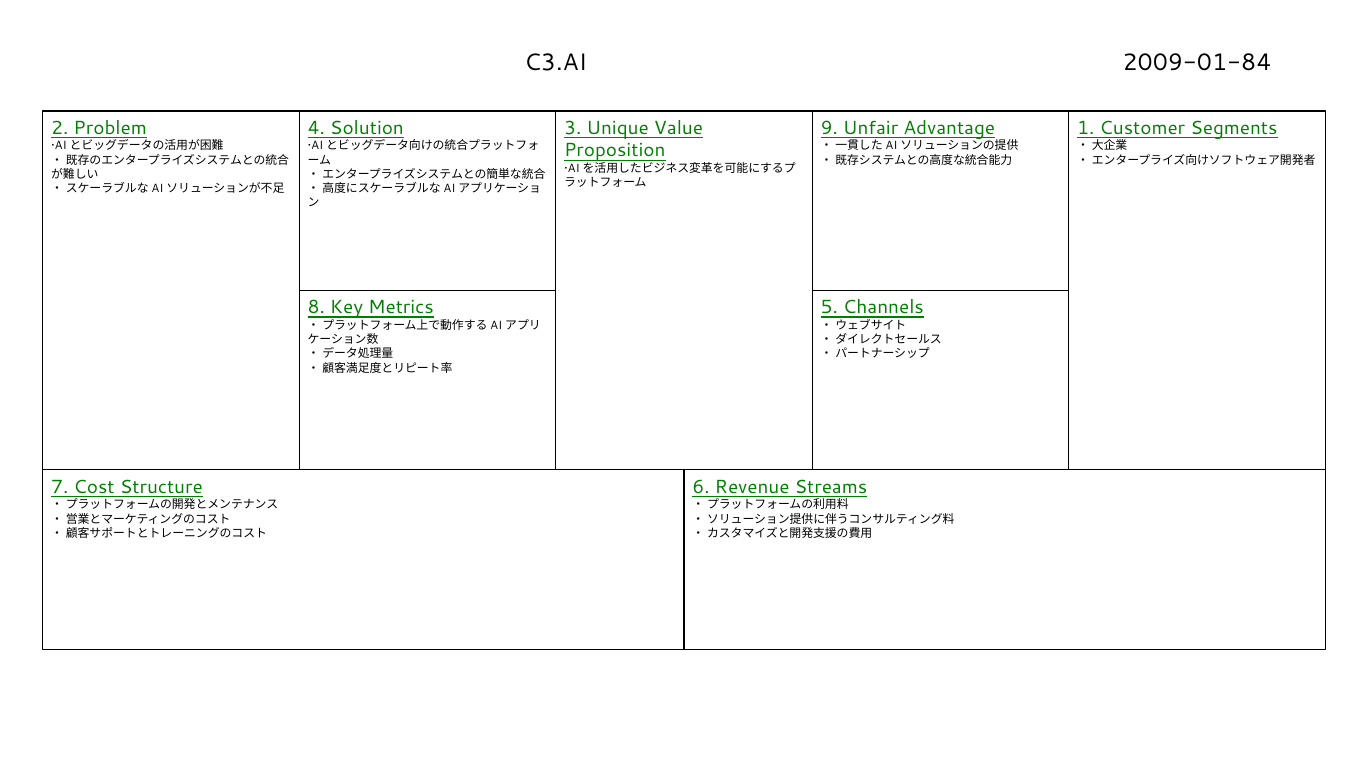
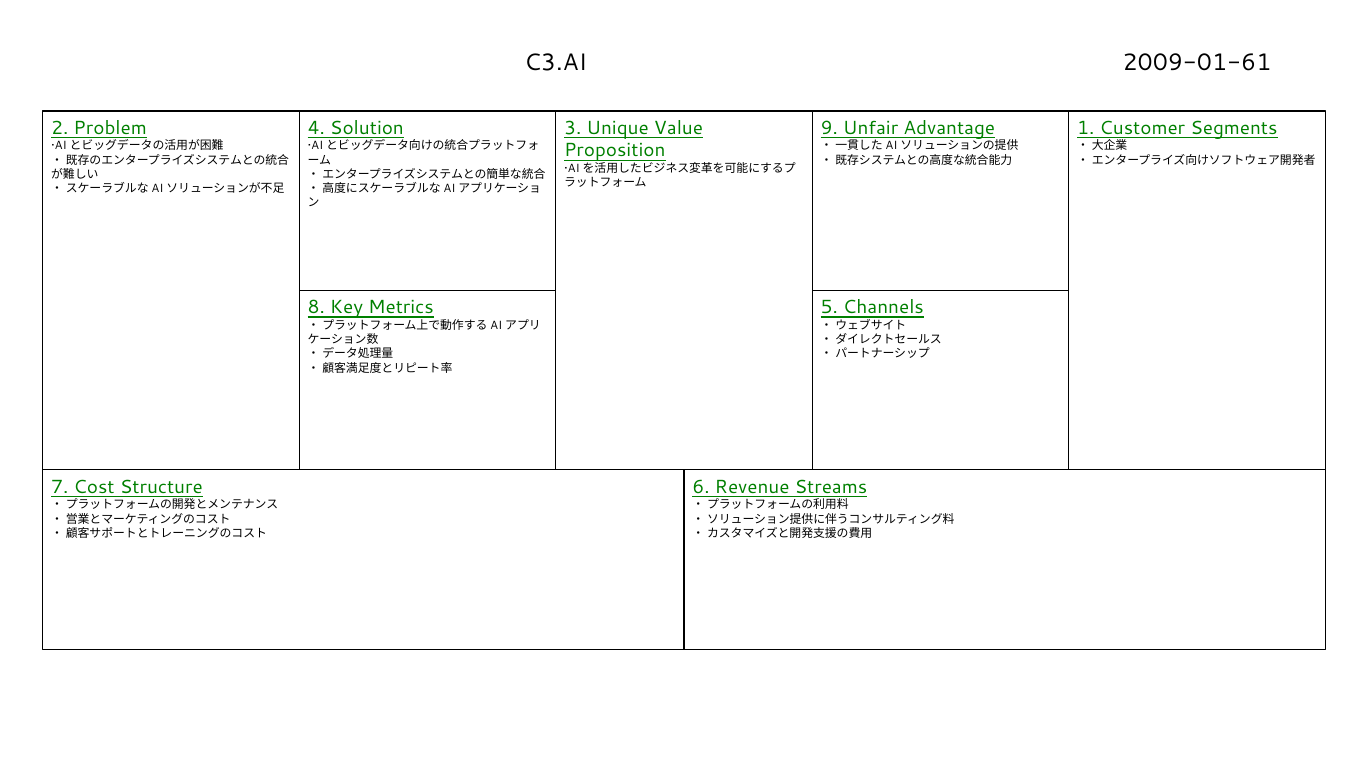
2009-01-84: 2009-01-84 -> 2009-01-61 (1197, 63)
